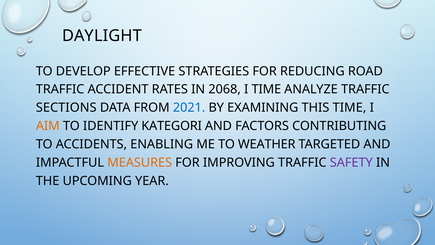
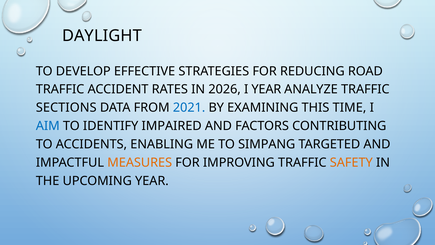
2068: 2068 -> 2026 (225, 89)
I TIME: TIME -> YEAR (266, 89)
AIM colour: orange -> blue (48, 126)
KATEGORI: KATEGORI -> IMPAIRED (172, 126)
WEATHER: WEATHER -> SIMPANG (267, 144)
SAFETY colour: purple -> orange (351, 162)
